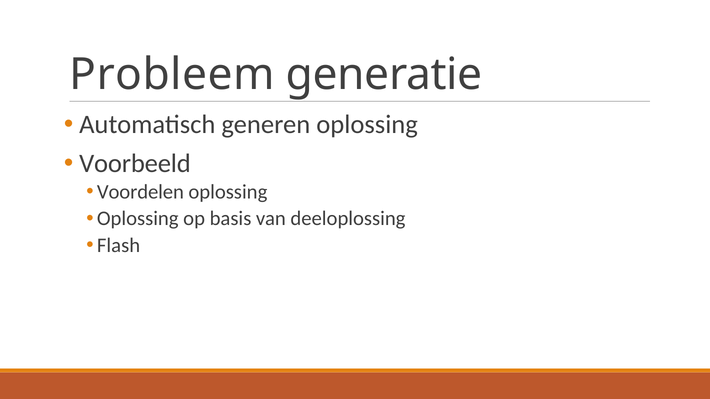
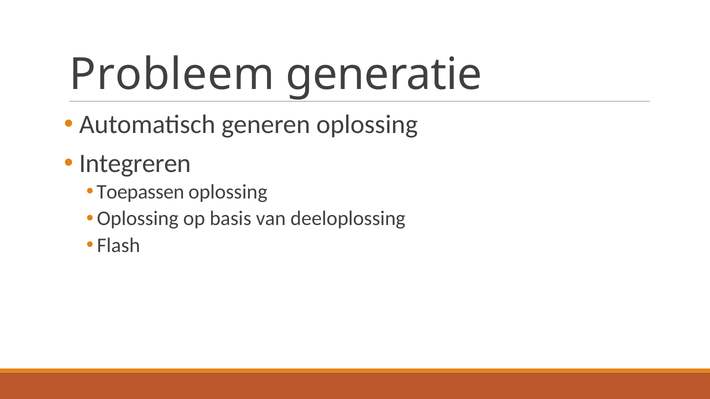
Voorbeeld: Voorbeeld -> Integreren (135, 163)
Voordelen: Voordelen -> Toepassen (140, 192)
